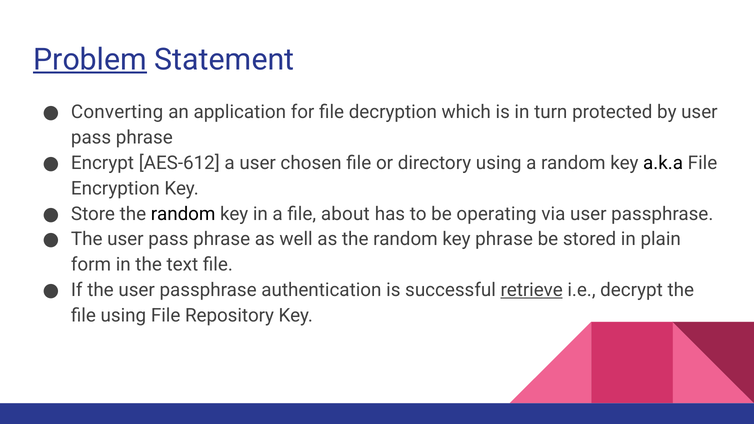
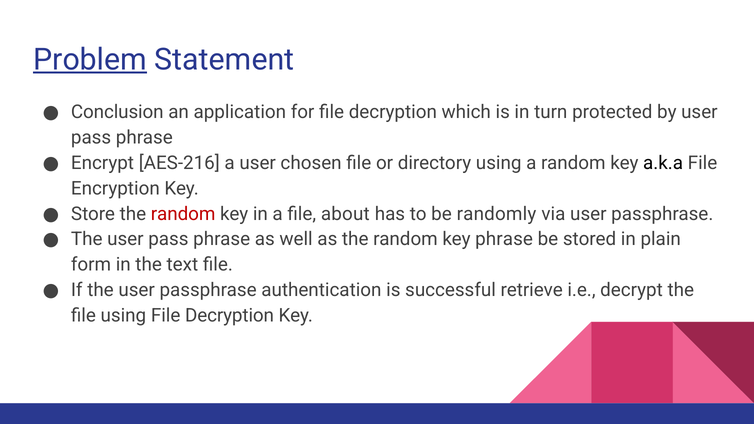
Converting: Converting -> Conclusion (117, 112)
AES-612: AES-612 -> AES-216 (179, 163)
random colour: black -> red (183, 214)
operating: operating -> randomly (497, 214)
retrieve underline: present -> none (532, 290)
using File Repository: Repository -> Decryption (230, 316)
